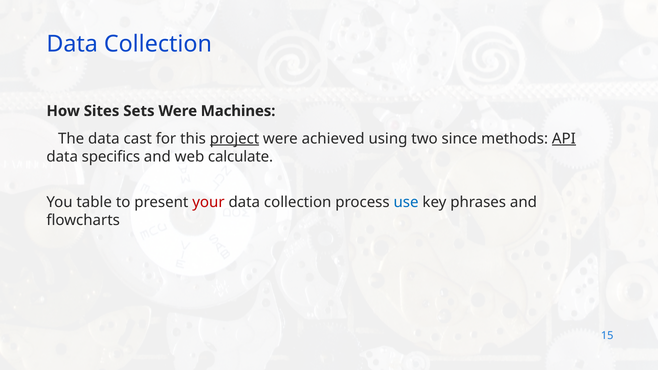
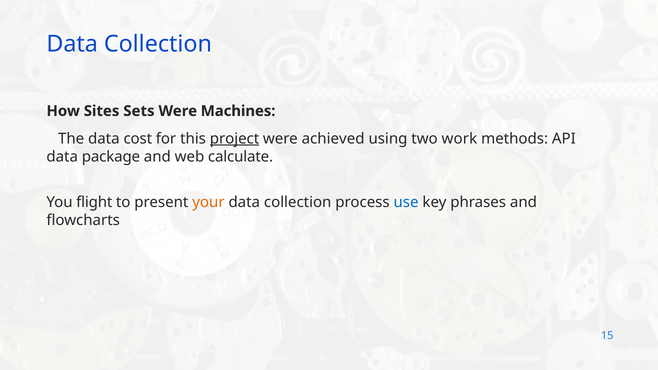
cast: cast -> cost (138, 139)
since: since -> work (459, 139)
API underline: present -> none (564, 139)
specifics: specifics -> package (111, 157)
table: table -> flight (94, 202)
your colour: red -> orange (208, 202)
